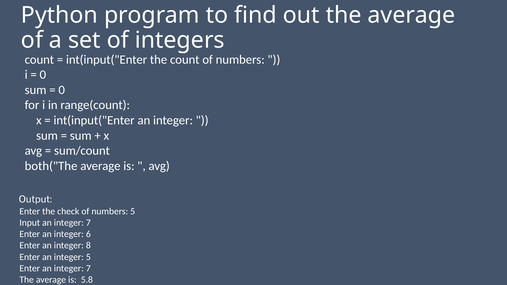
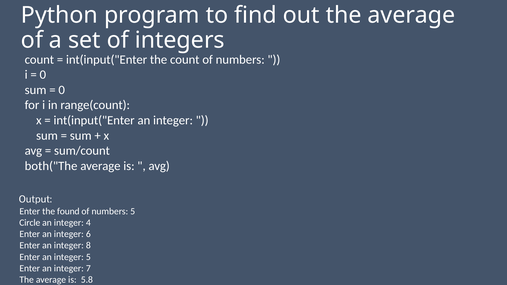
check: check -> found (68, 211)
Input: Input -> Circle (30, 223)
7: 7 -> 4 (88, 223)
